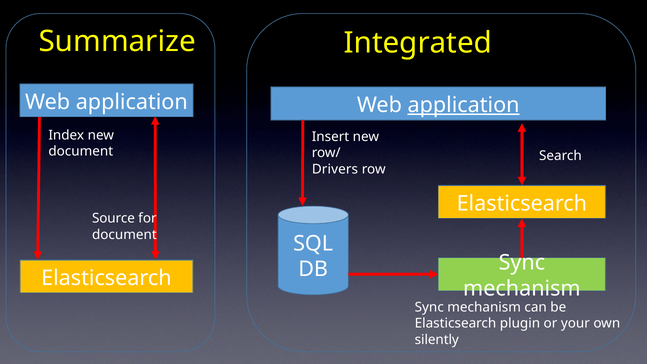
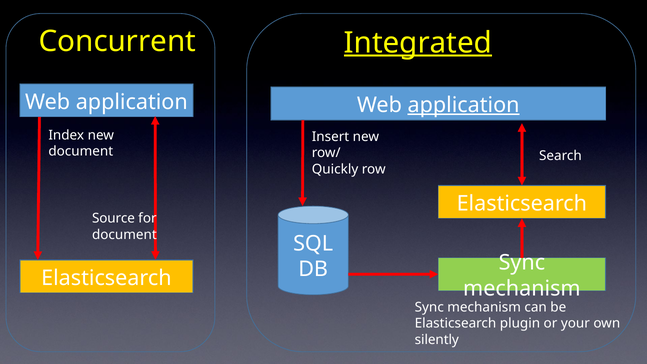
Summarize: Summarize -> Concurrent (117, 41)
Integrated underline: none -> present (418, 43)
Drivers: Drivers -> Quickly (335, 169)
